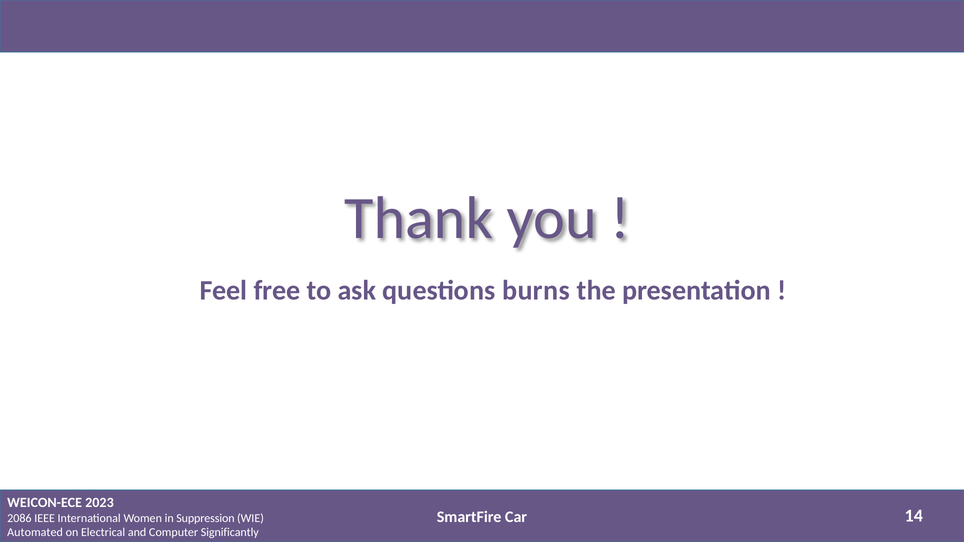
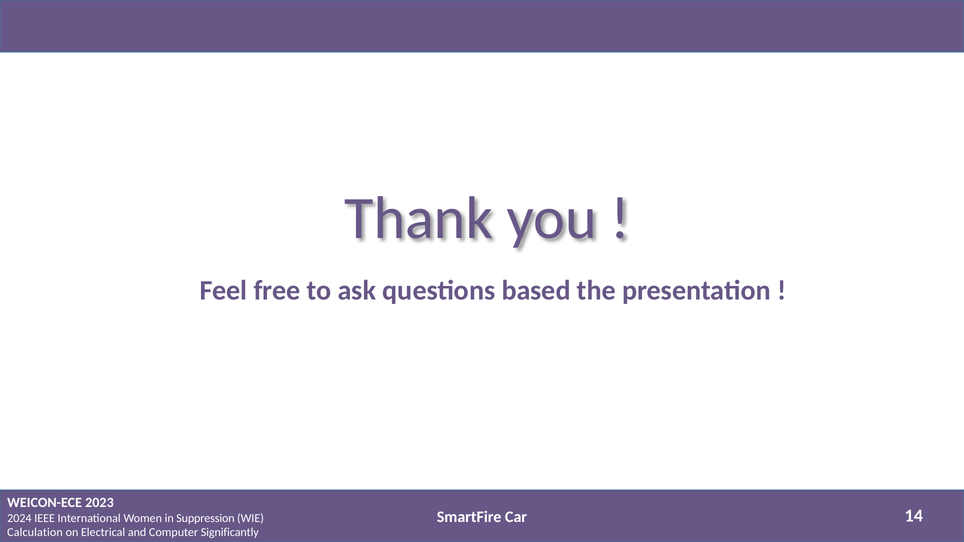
burns: burns -> based (536, 291)
2086: 2086 -> 2024 (19, 518)
Automated: Automated -> Calculation (35, 533)
